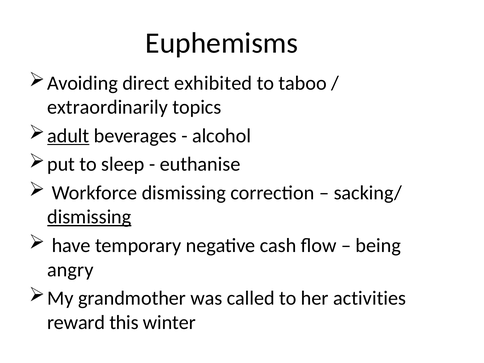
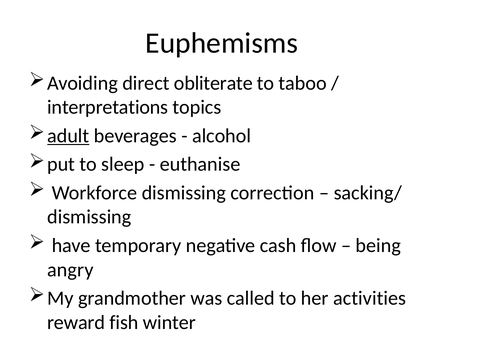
exhibited: exhibited -> obliterate (213, 83)
extraordinarily: extraordinarily -> interpretations (108, 107)
dismissing underline: present -> none (89, 217)
this: this -> fish (124, 322)
